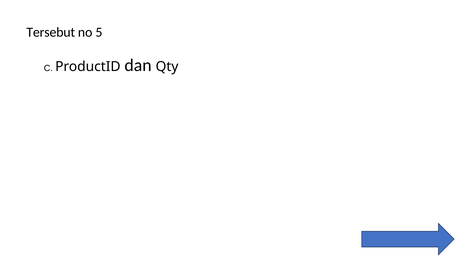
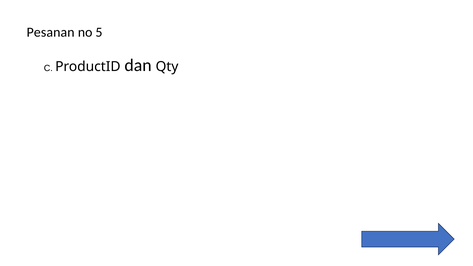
Tersebut: Tersebut -> Pesanan (51, 32)
